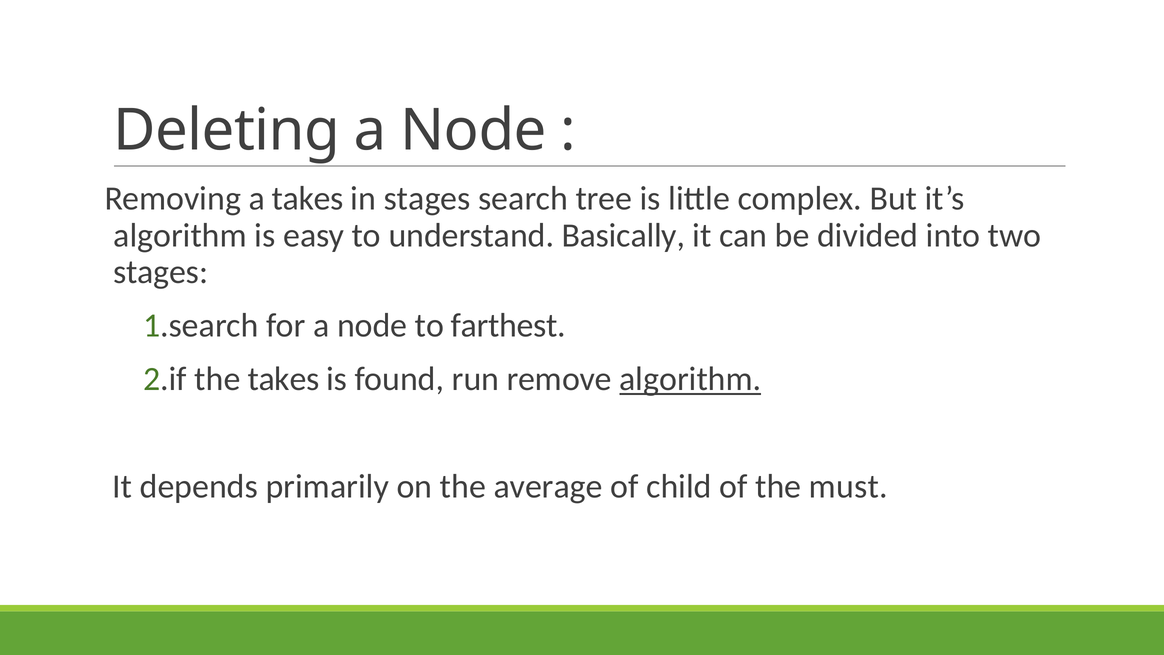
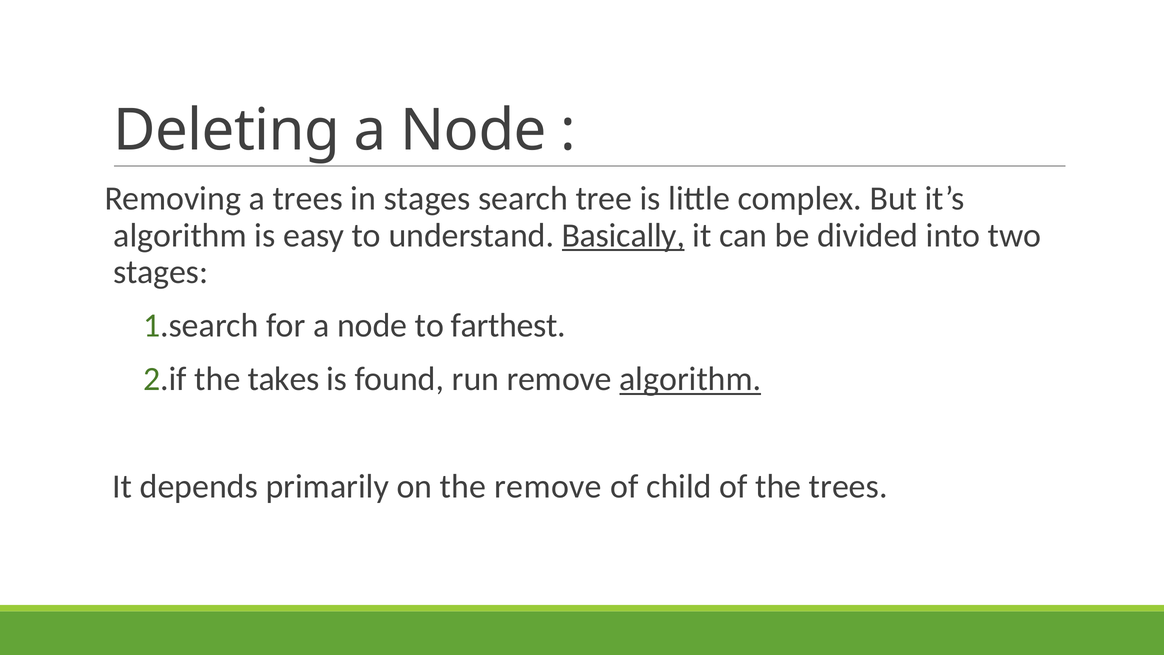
a takes: takes -> trees (308, 199)
Basically underline: none -> present (623, 235)
the average: average -> remove (548, 486)
the must: must -> trees (848, 486)
